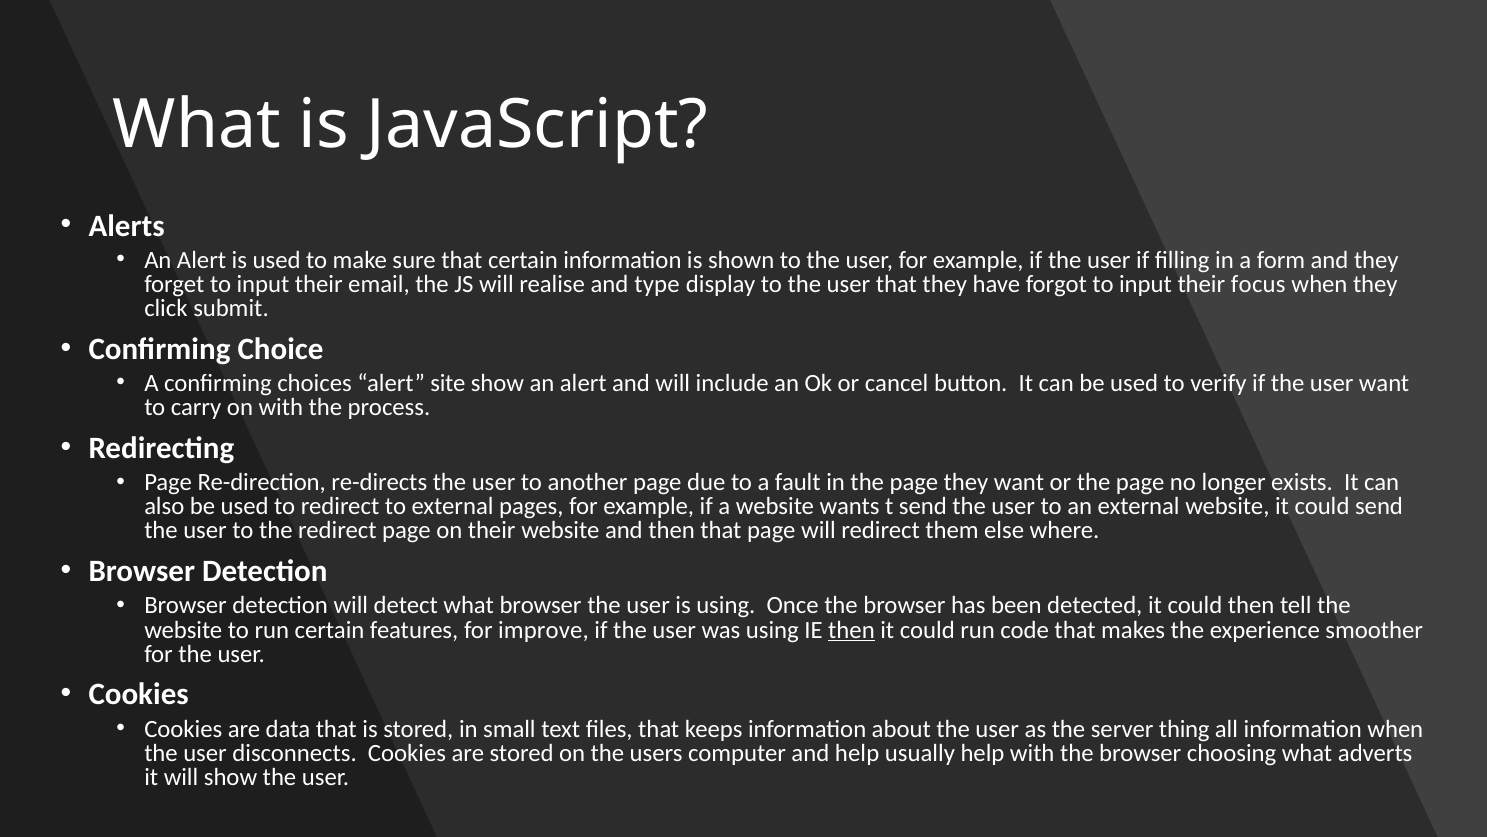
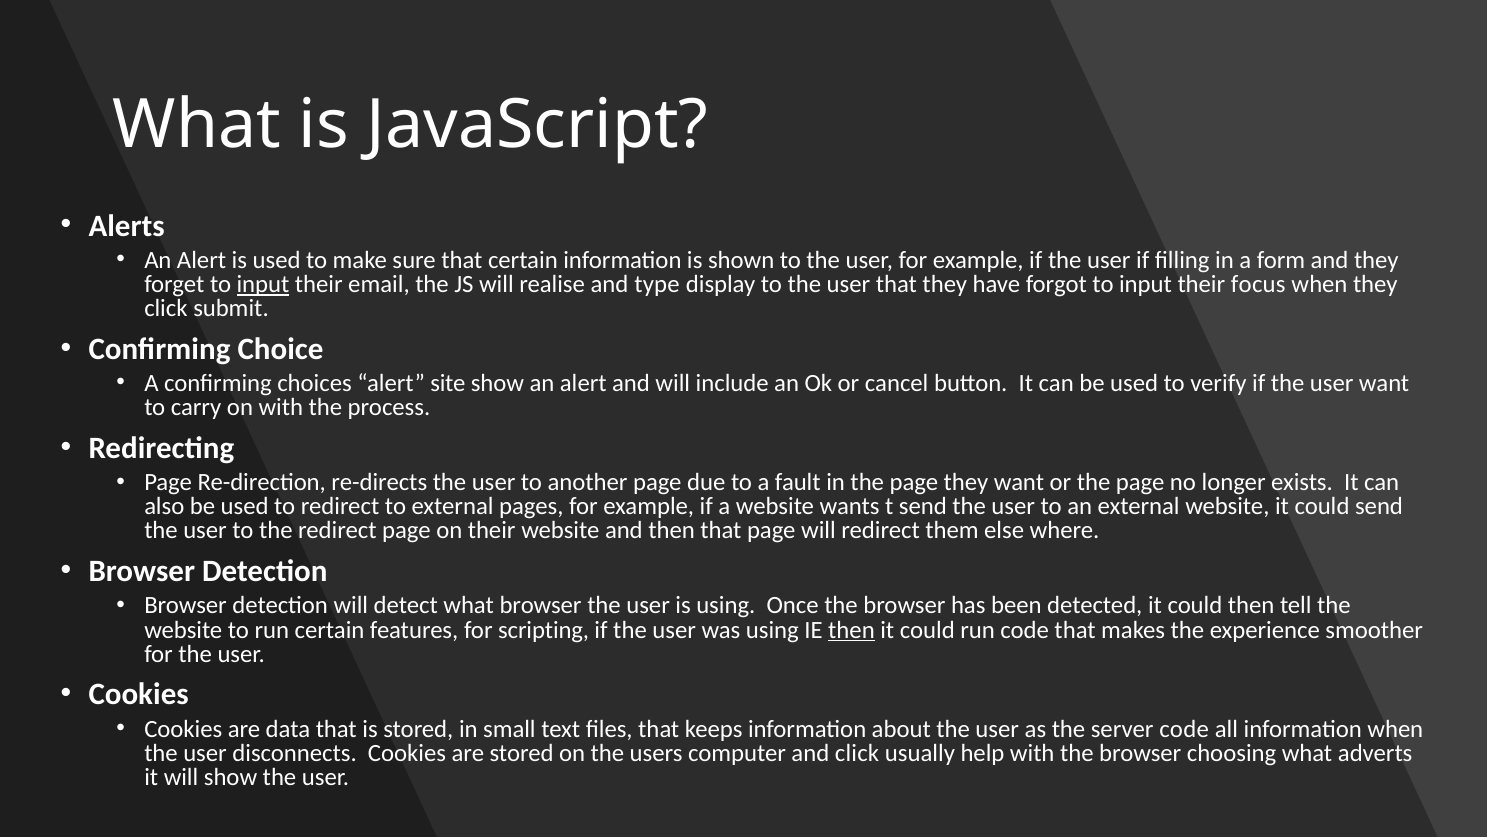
input underline: none -> present (263, 284)
improve: improve -> scripting (544, 630)
server thing: thing -> code (1184, 729)
and help: help -> click (857, 753)
